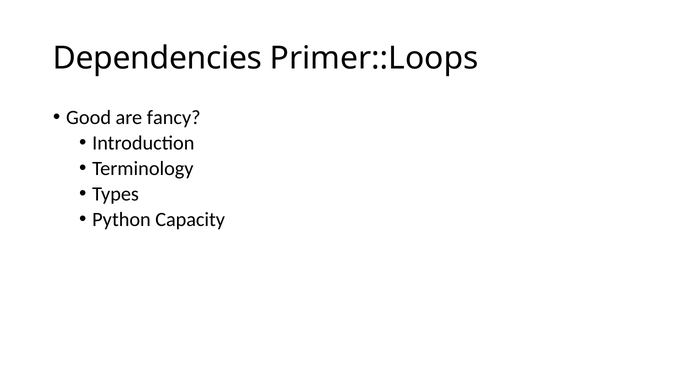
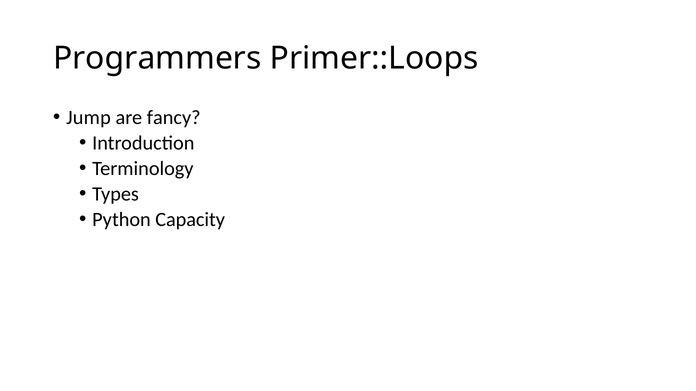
Dependencies: Dependencies -> Programmers (157, 58)
Good: Good -> Jump (88, 118)
